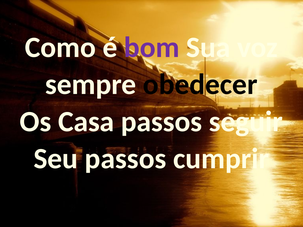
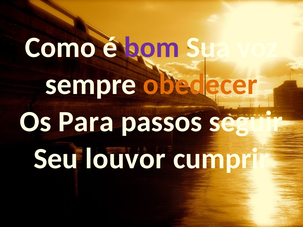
obedecer colour: black -> orange (200, 85)
Casa: Casa -> Para (86, 122)
Seu passos: passos -> louvor (125, 159)
